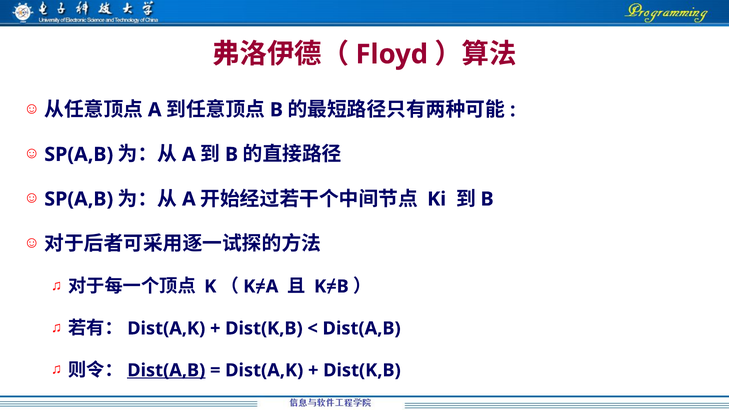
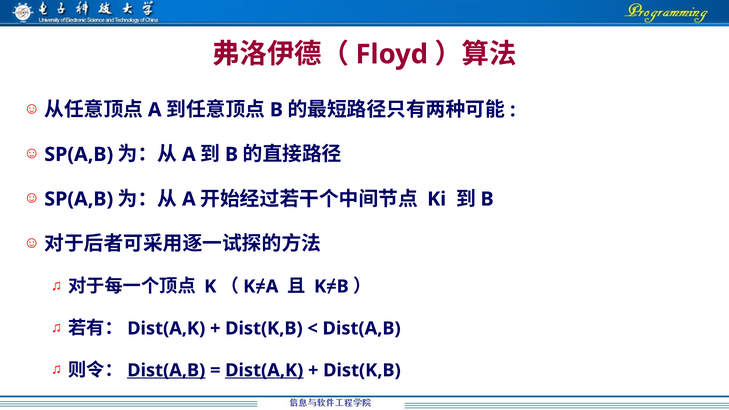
Dist(A,K underline: none -> present (264, 370)
